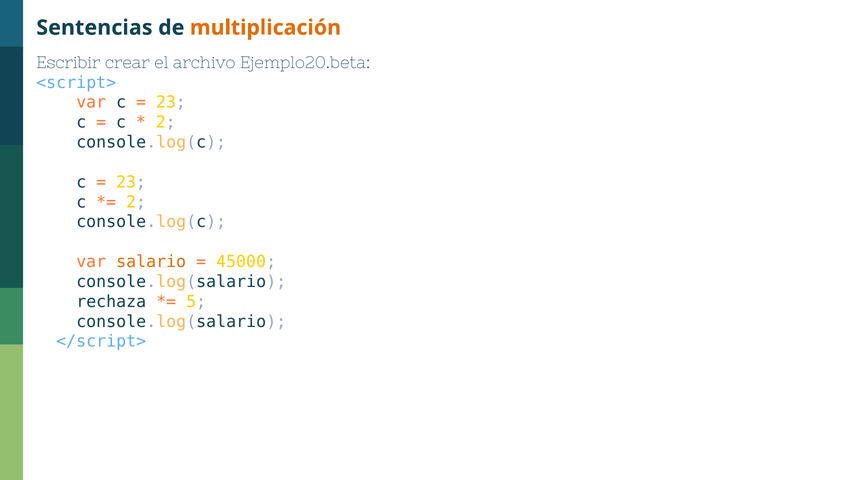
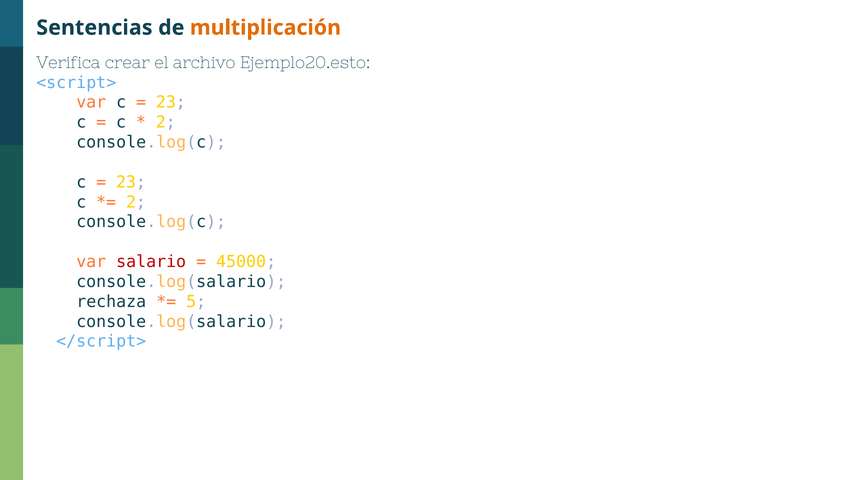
Escribir: Escribir -> Verifica (68, 63)
Ejemplo20.beta: Ejemplo20.beta -> Ejemplo20.esto (305, 63)
salario colour: orange -> red (151, 262)
